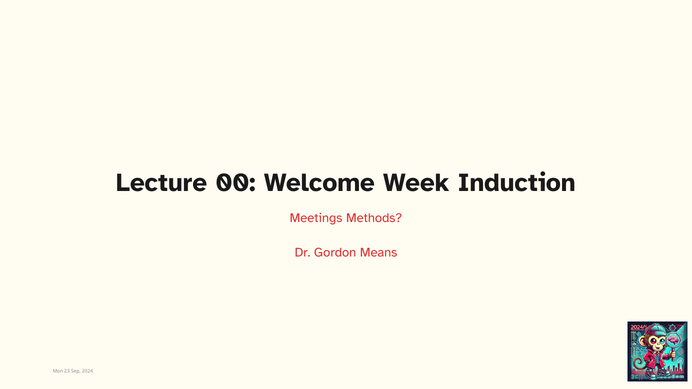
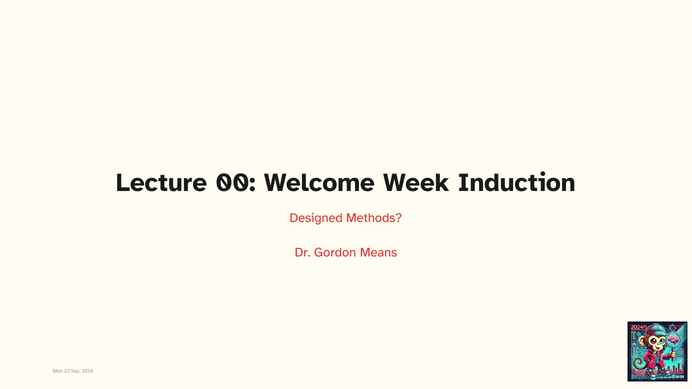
Meetings: Meetings -> Designed (316, 218)
